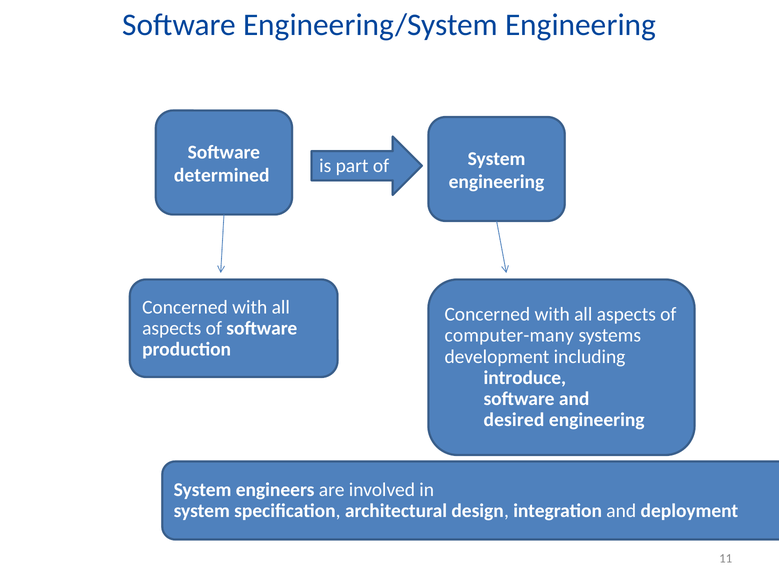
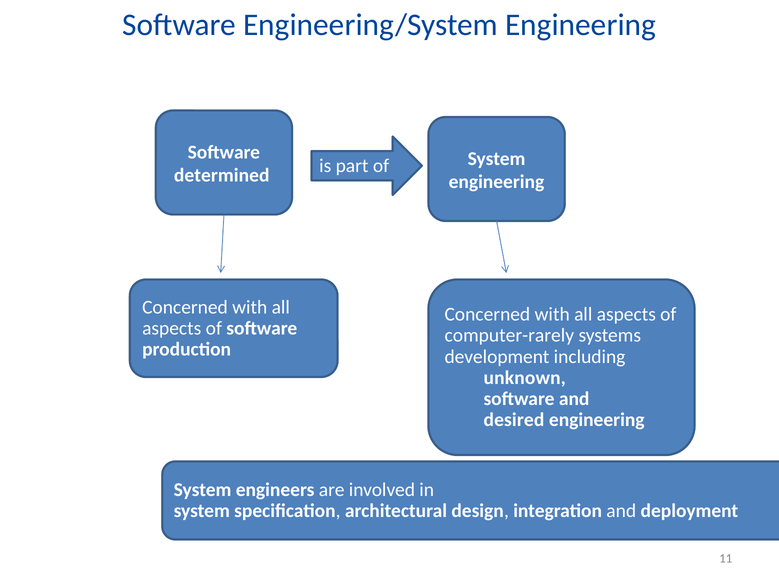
computer-many: computer-many -> computer-rarely (509, 335)
introduce: introduce -> unknown (525, 377)
